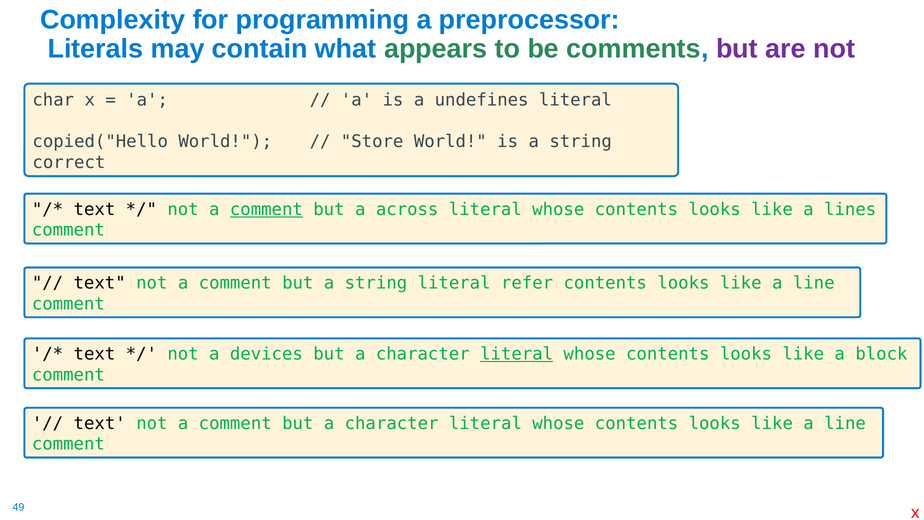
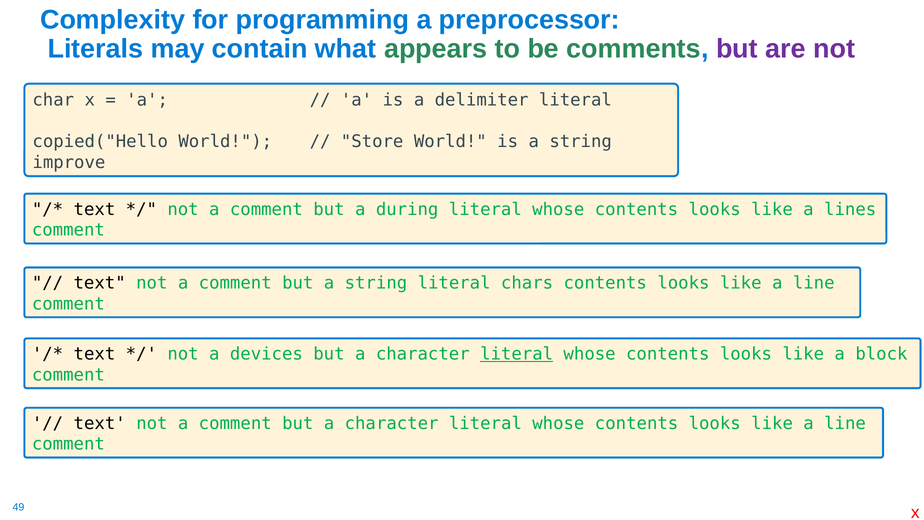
undefines: undefines -> delimiter (482, 100)
correct: correct -> improve (69, 162)
comment underline: present -> none (266, 209)
across: across -> during (407, 209)
refer: refer -> chars (527, 283)
